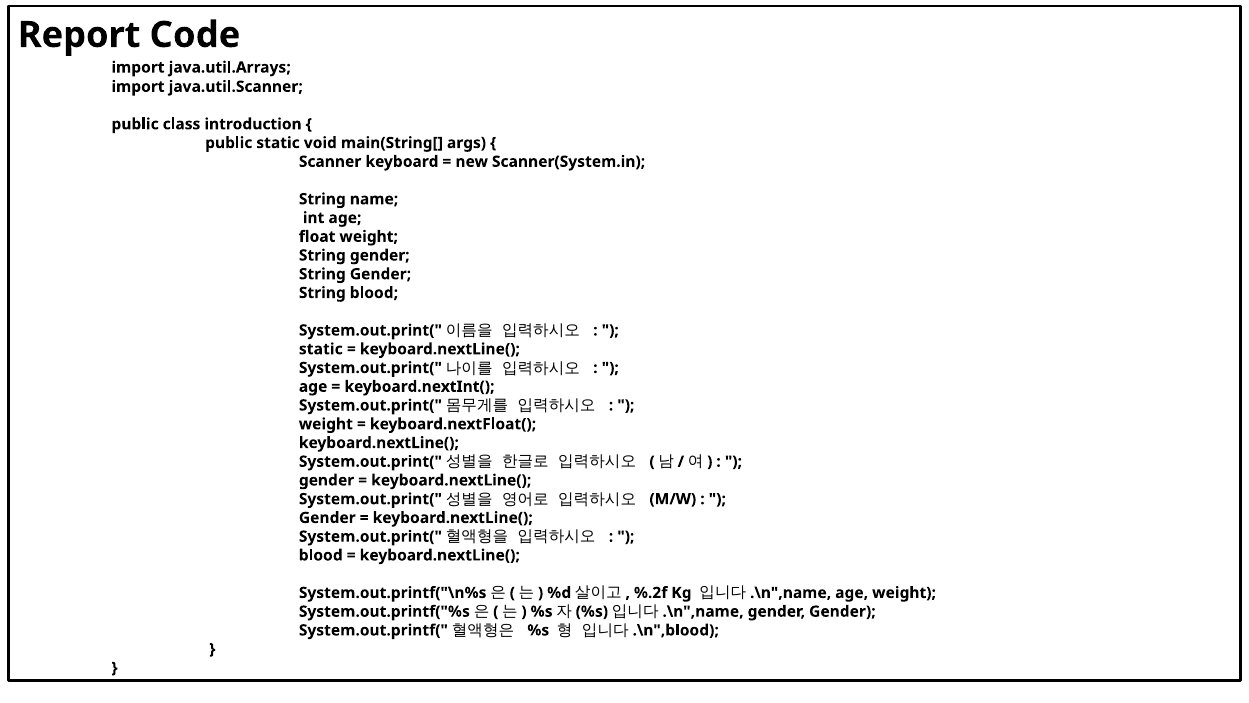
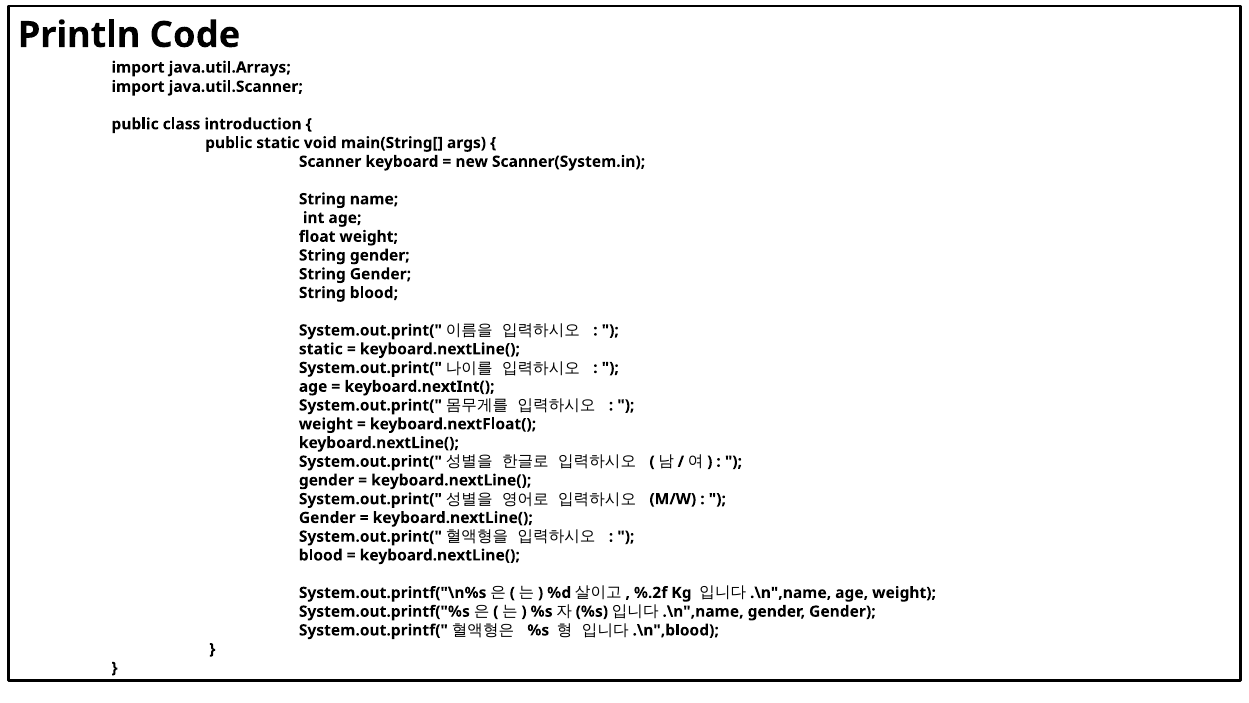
Report: Report -> Println (79, 35)
